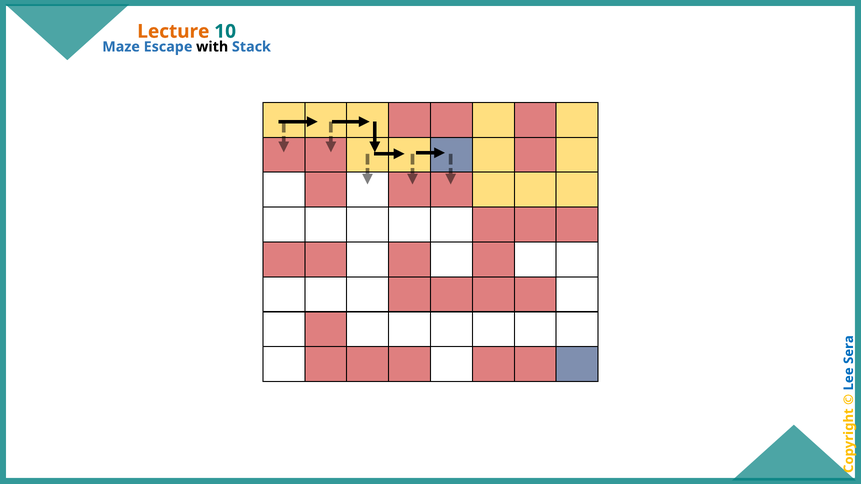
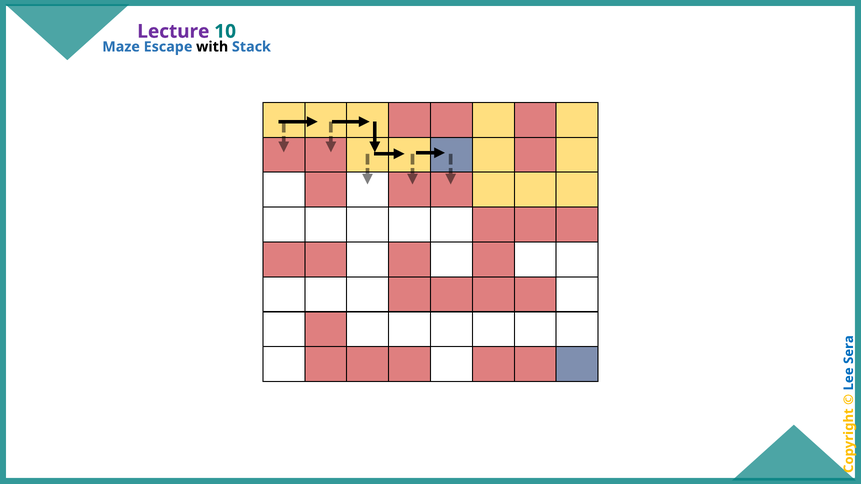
Lecture colour: orange -> purple (173, 31)
